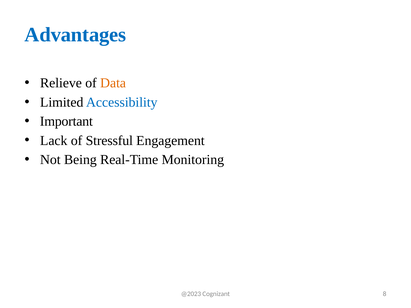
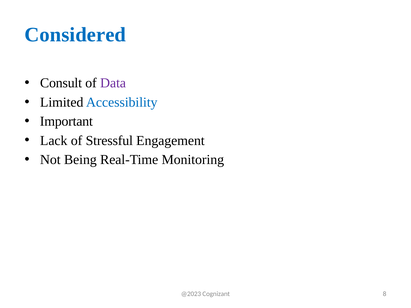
Advantages: Advantages -> Considered (75, 35)
Relieve: Relieve -> Consult (61, 83)
Data colour: orange -> purple (113, 83)
